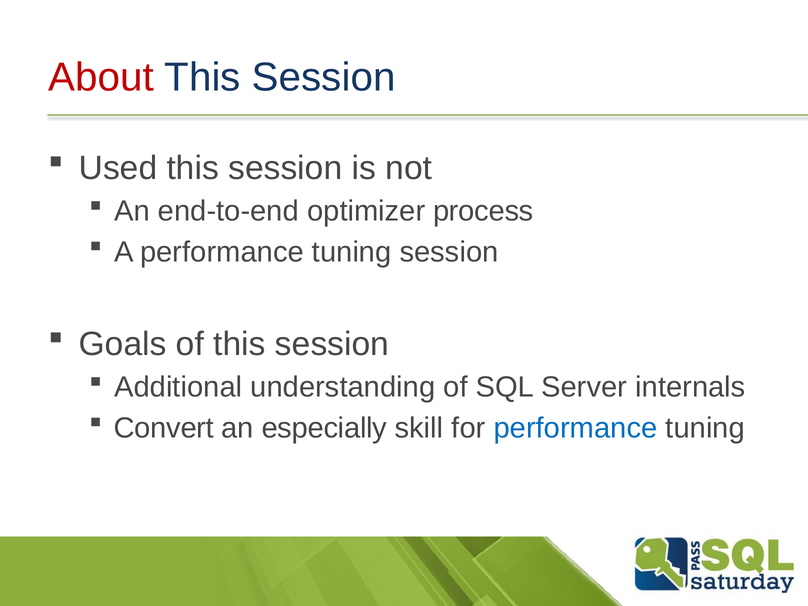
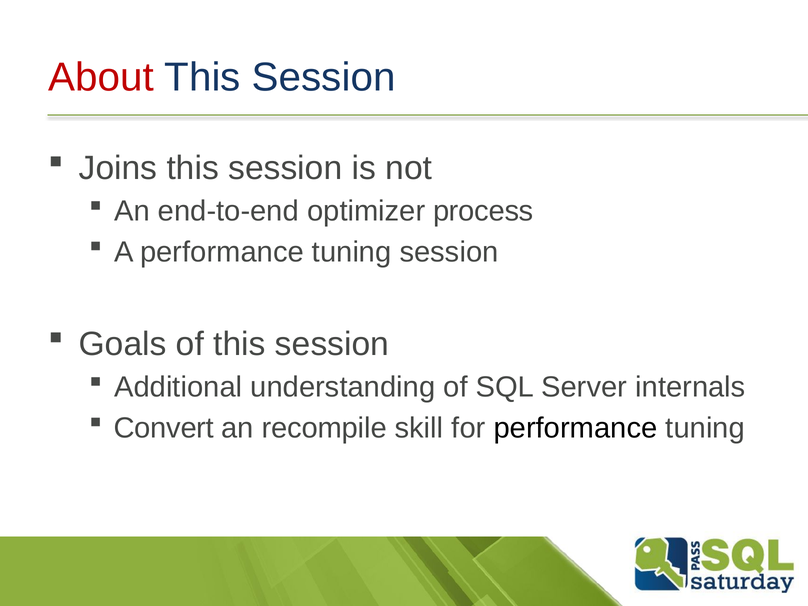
Used: Used -> Joins (118, 168)
especially: especially -> recompile (324, 428)
performance colour: blue -> black (575, 428)
